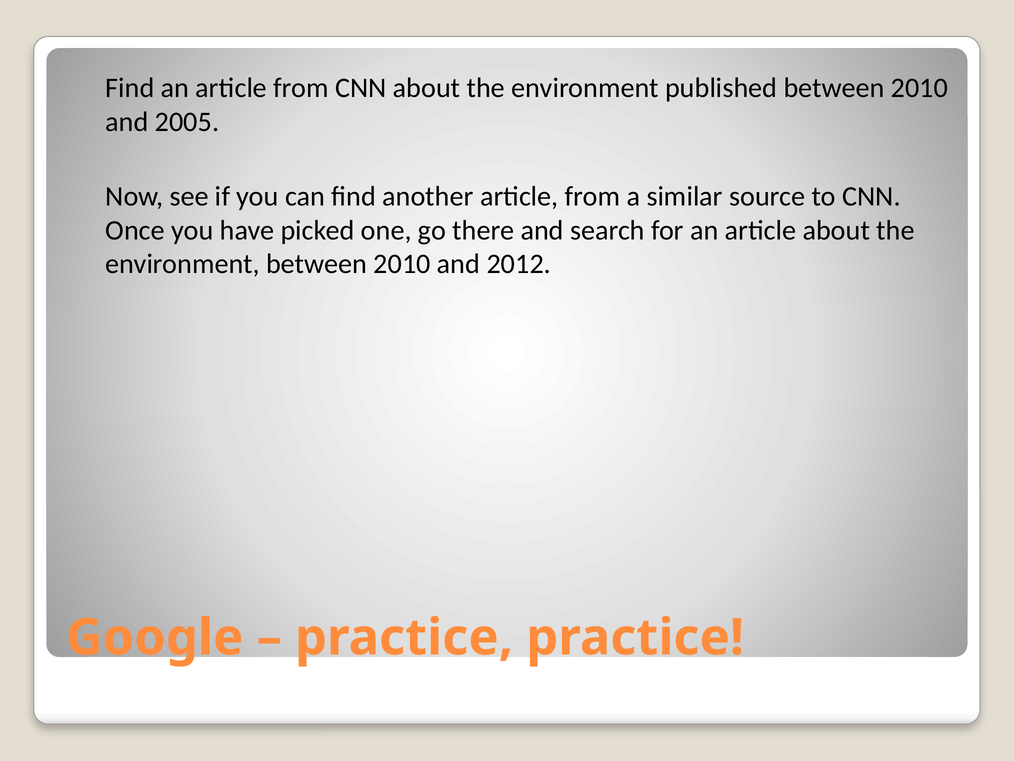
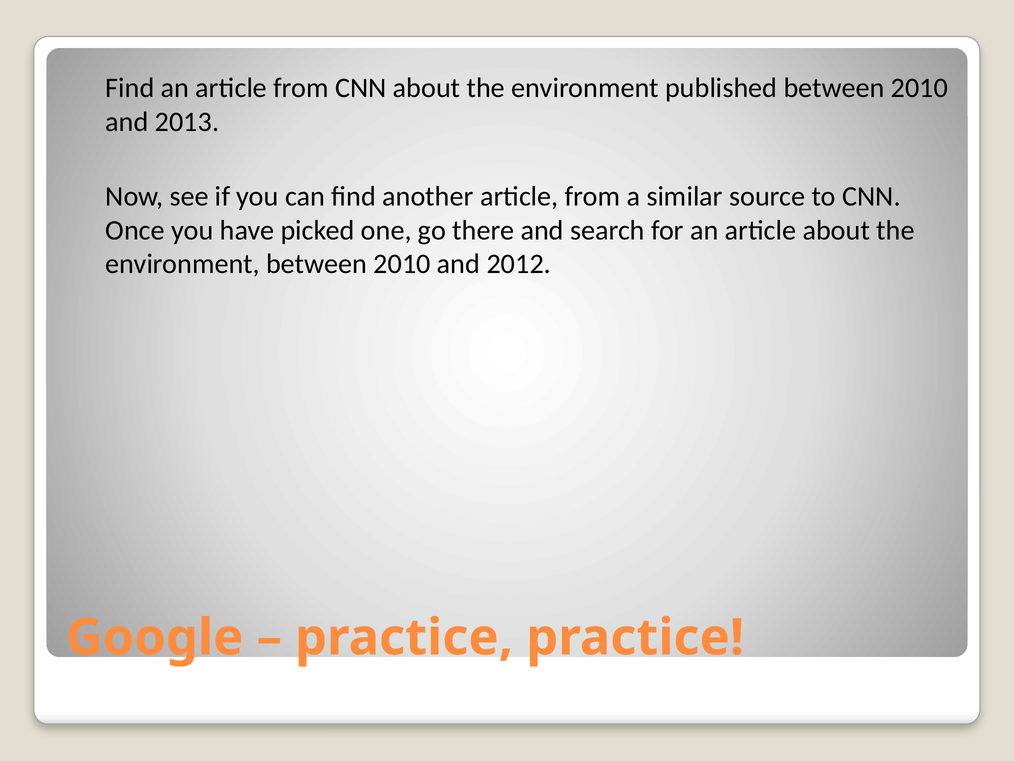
2005: 2005 -> 2013 (187, 122)
